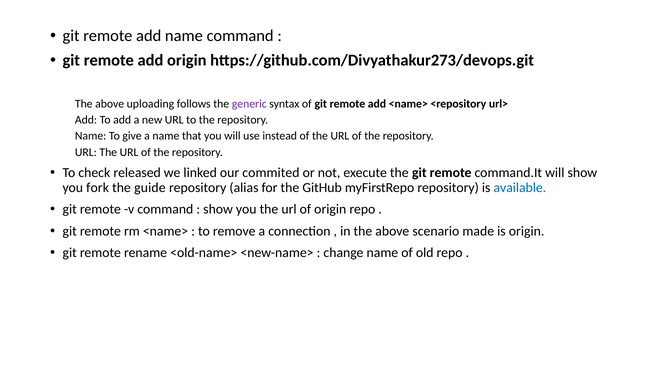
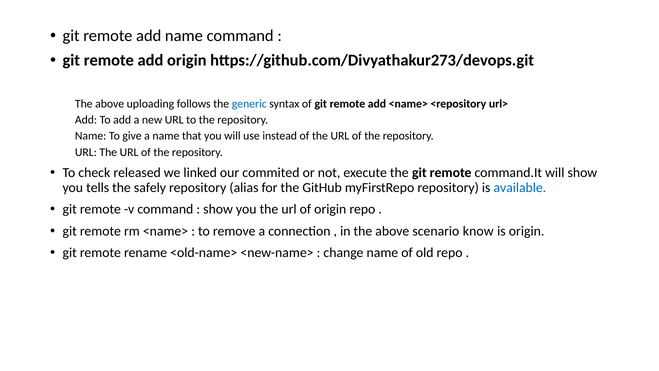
generic colour: purple -> blue (249, 104)
fork: fork -> tells (98, 187)
guide: guide -> safely (150, 187)
made: made -> know (478, 231)
